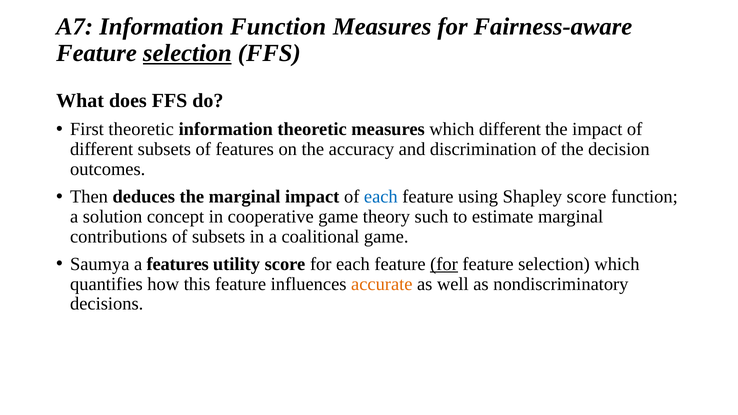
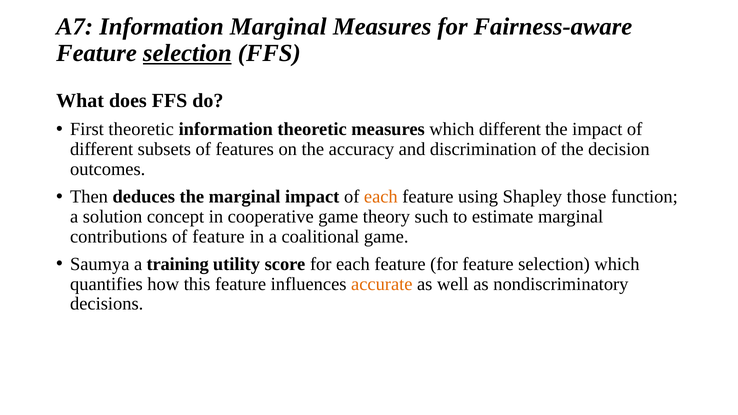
Information Function: Function -> Marginal (278, 27)
each colour: blue -> orange (381, 197)
Shapley score: score -> those (587, 197)
of subsets: subsets -> feature (218, 237)
a features: features -> training (178, 264)
for underline: present -> none (444, 264)
